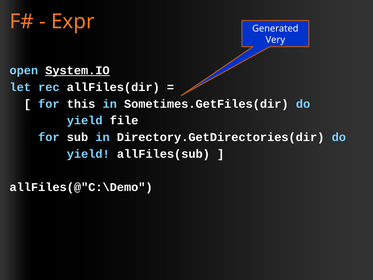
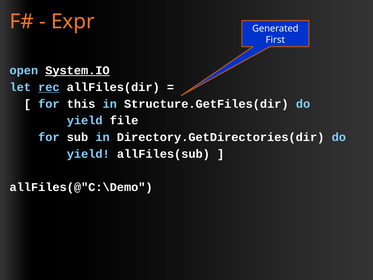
Very: Very -> First (275, 40)
rec underline: none -> present (49, 87)
Sometimes.GetFiles(dir: Sometimes.GetFiles(dir -> Structure.GetFiles(dir (206, 104)
